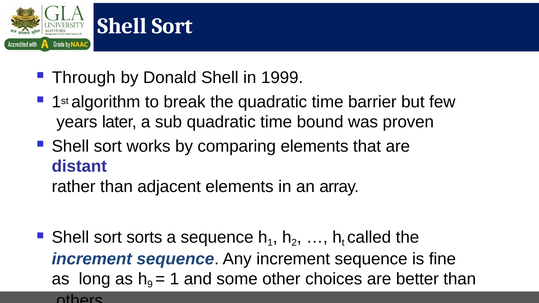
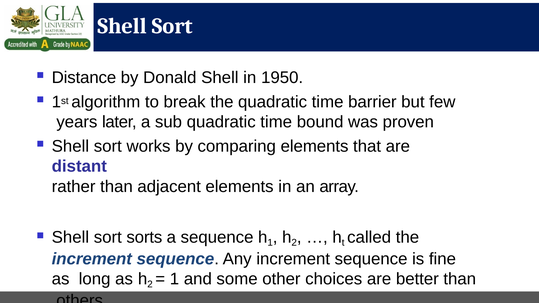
Through: Through -> Distance (84, 78)
1999: 1999 -> 1950 (282, 78)
9: 9 -> 2 (150, 284)
